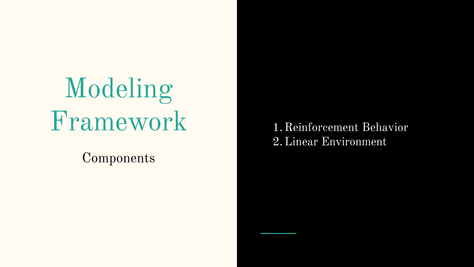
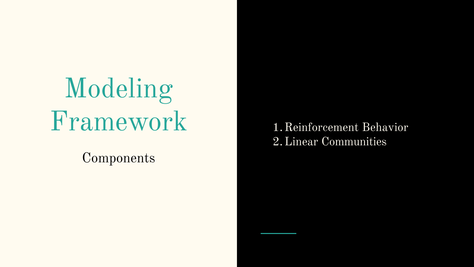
Environment: Environment -> Communities (354, 141)
